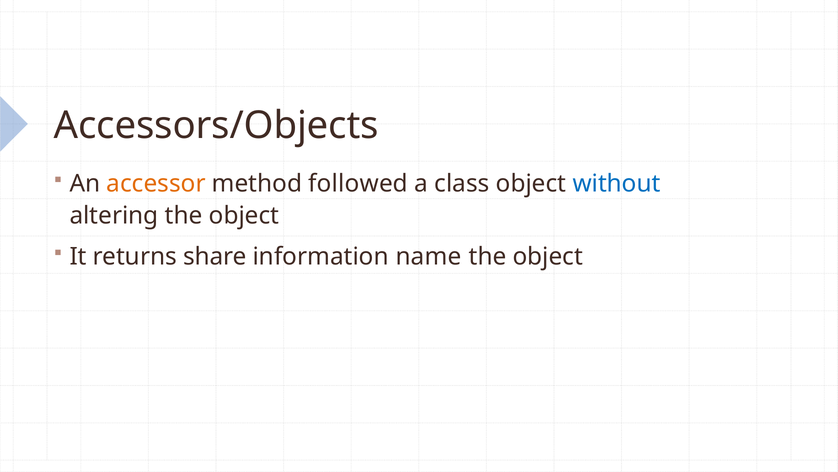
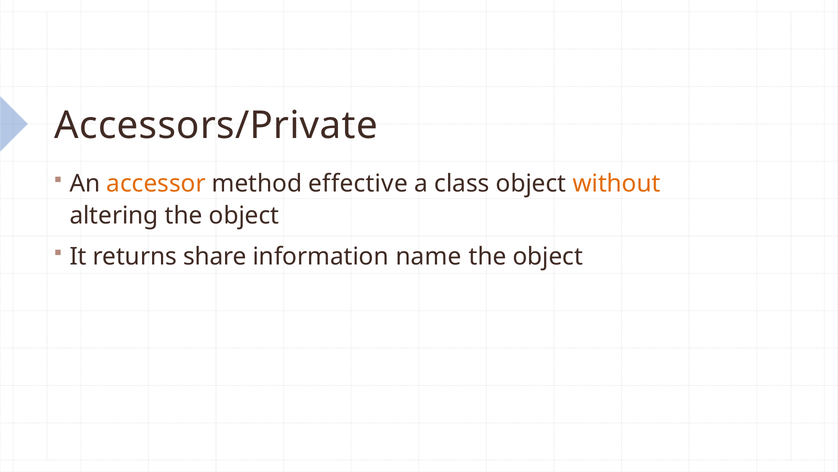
Accessors/Objects: Accessors/Objects -> Accessors/Private (216, 126)
followed: followed -> effective (358, 183)
without colour: blue -> orange (617, 183)
